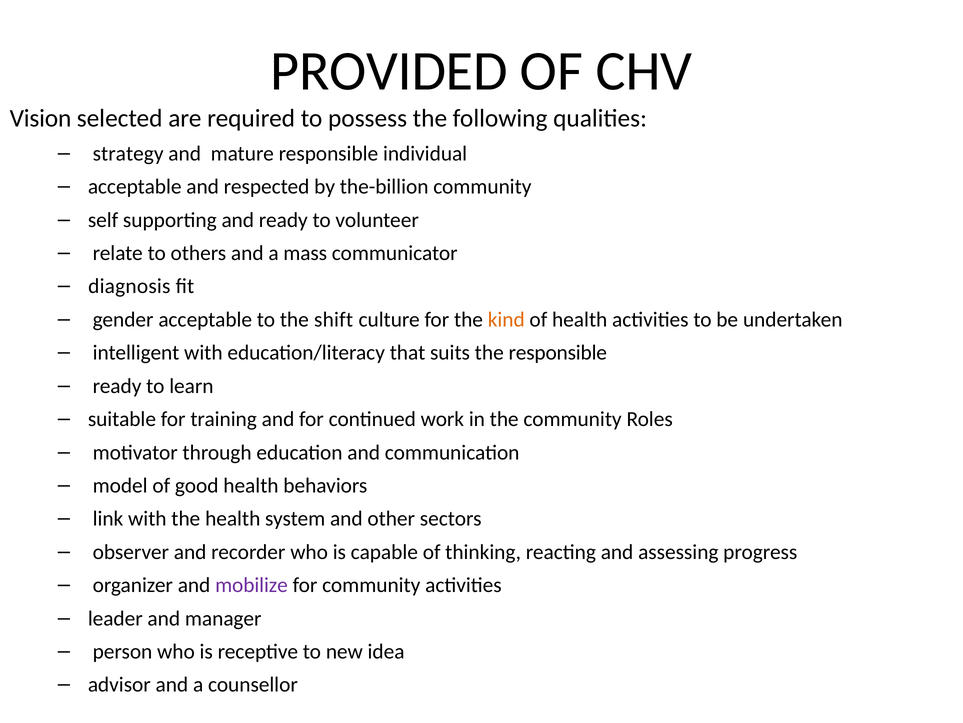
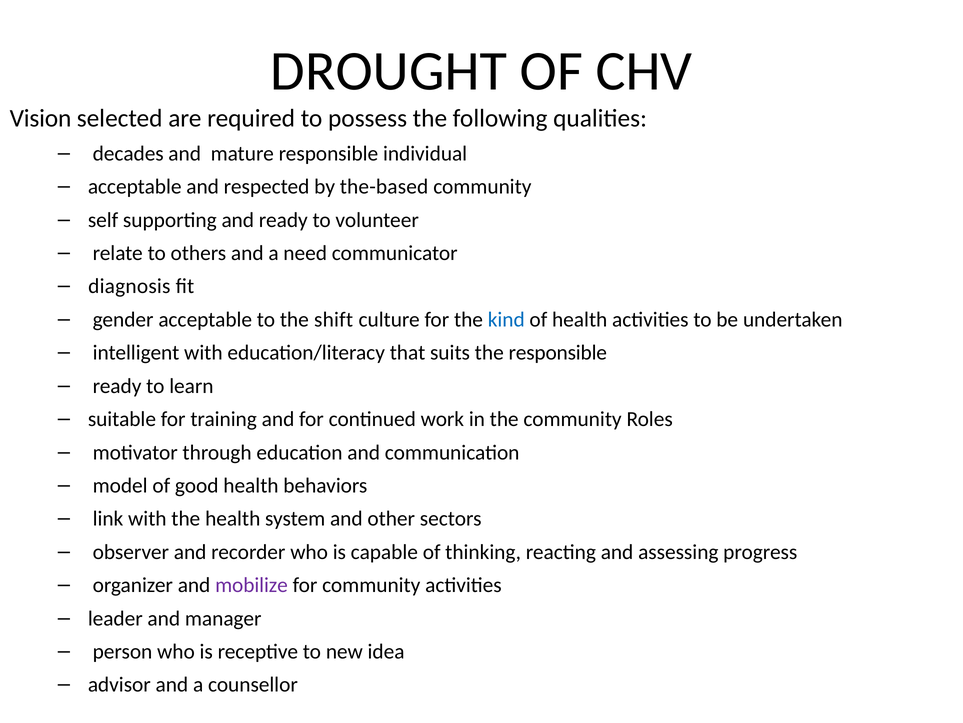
PROVIDED: PROVIDED -> DROUGHT (389, 71)
strategy: strategy -> decades (128, 153)
the-billion: the-billion -> the-based (384, 187)
mass: mass -> need (305, 253)
kind colour: orange -> blue (506, 319)
